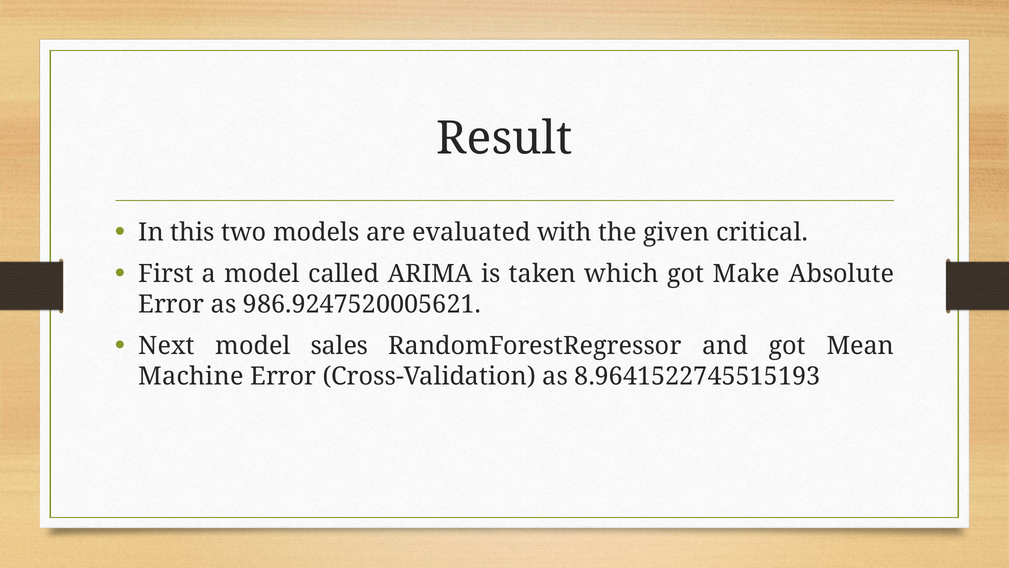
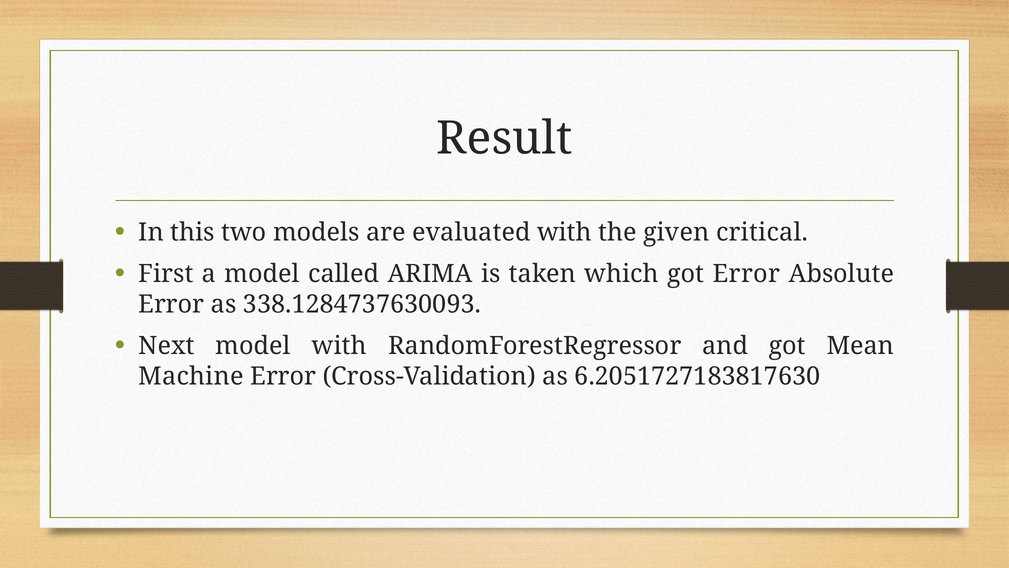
got Make: Make -> Error (746, 274)
986.9247520005621: 986.9247520005621 -> 338.1284737630093 (362, 304)
model sales: sales -> with (339, 346)
8.9641522745515193: 8.9641522745515193 -> 6.2051727183817630 (697, 376)
